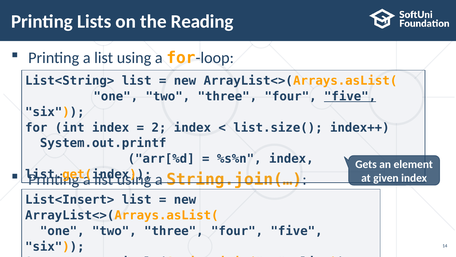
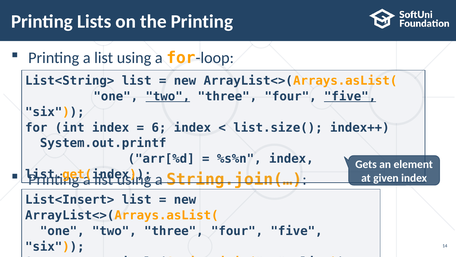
the Reading: Reading -> Printing (202, 22)
two underline: none -> present (168, 96)
2: 2 -> 6 (159, 127)
